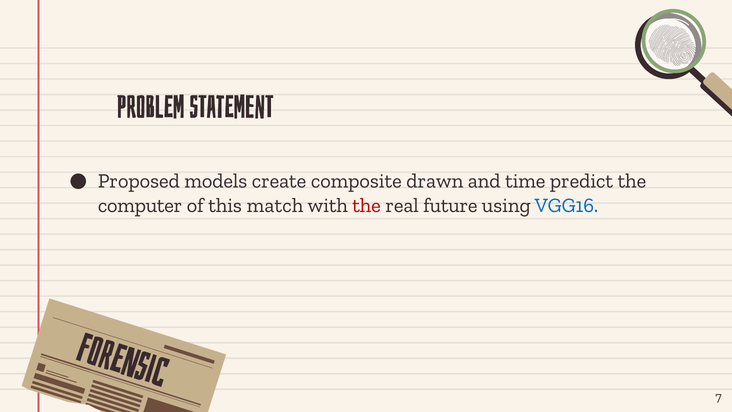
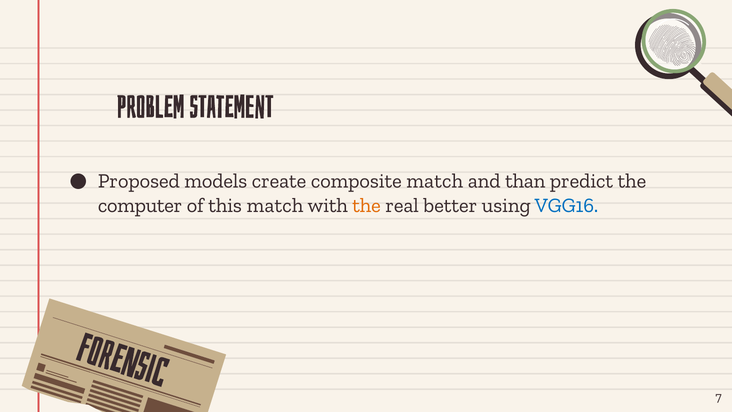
composite drawn: drawn -> match (435, 181)
time: time -> than (525, 181)
the colour: red -> orange (367, 206)
future: future -> better (450, 206)
